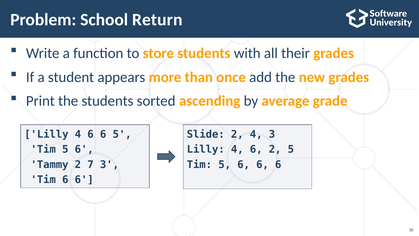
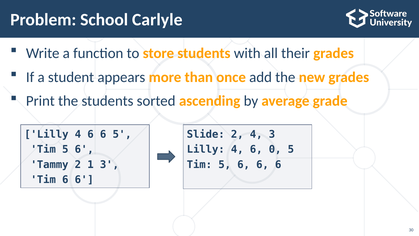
Return: Return -> Carlyle (157, 20)
6 2: 2 -> 0 (275, 149)
7: 7 -> 1 (91, 164)
